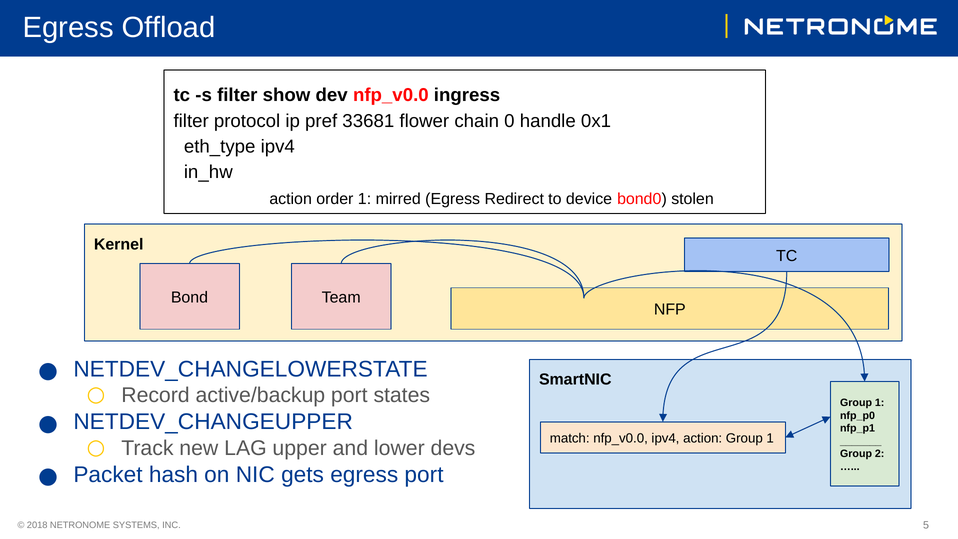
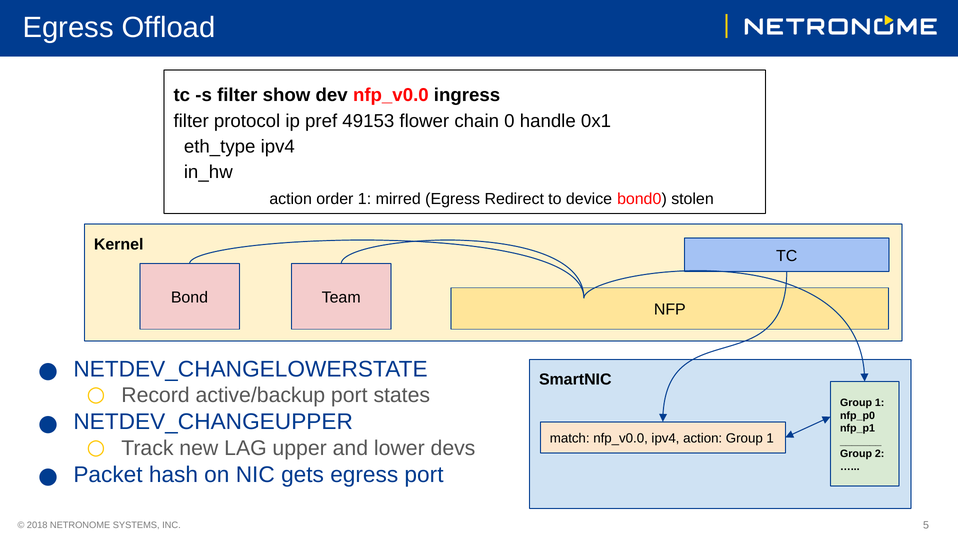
33681: 33681 -> 49153 (368, 121)
